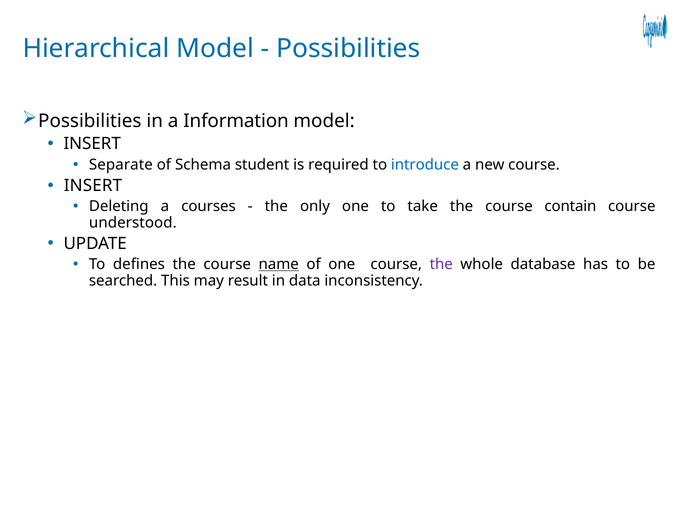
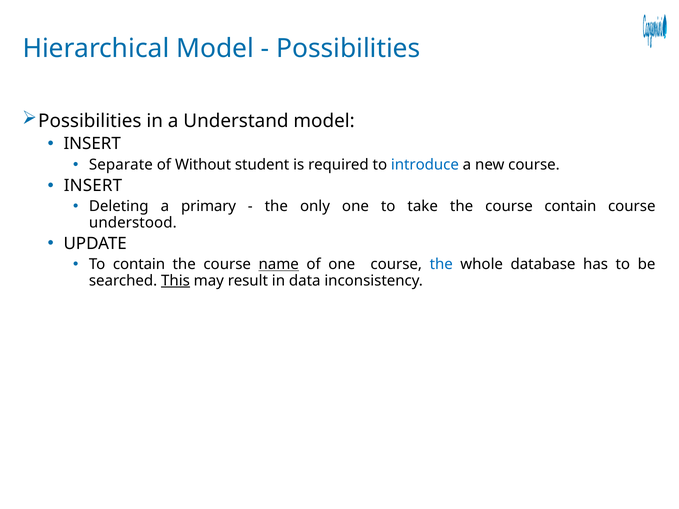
Information: Information -> Understand (236, 121)
Schema: Schema -> Without (203, 165)
courses: courses -> primary (209, 206)
To defines: defines -> contain (139, 264)
the colour: purple -> blue (441, 264)
This underline: none -> present (176, 281)
